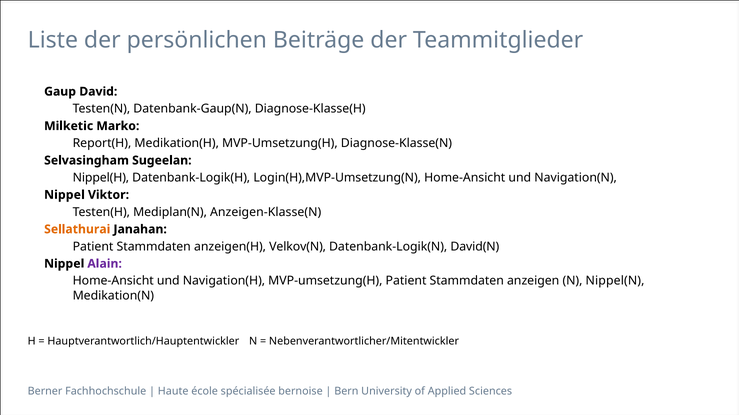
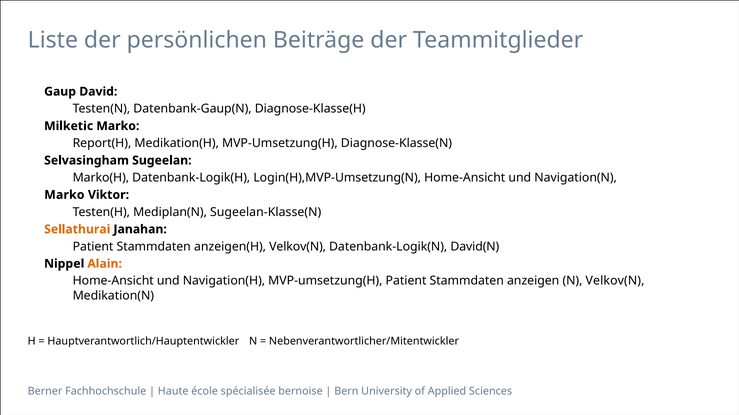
Nippel(H: Nippel(H -> Marko(H (101, 178)
Nippel: Nippel -> Marko (64, 195)
Anzeigen-Klasse(N: Anzeigen-Klasse(N -> Sugeelan-Klasse(N (266, 212)
Alain colour: purple -> orange (105, 264)
N Nippel(N: Nippel(N -> Velkov(N (615, 281)
